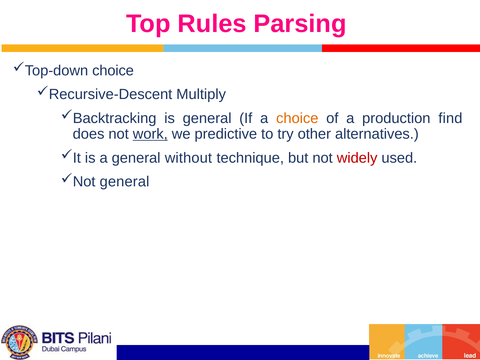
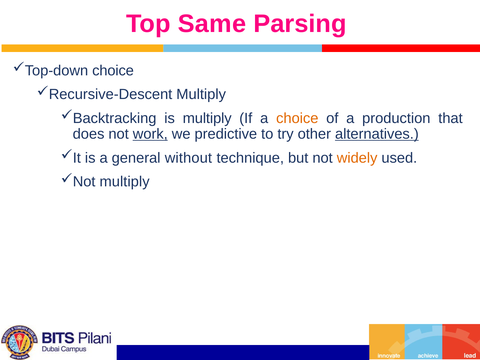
Rules: Rules -> Same (212, 24)
is general: general -> multiply (207, 118)
find: find -> that (451, 118)
alternatives underline: none -> present (377, 134)
widely colour: red -> orange (357, 158)
general: general -> multiply (125, 182)
